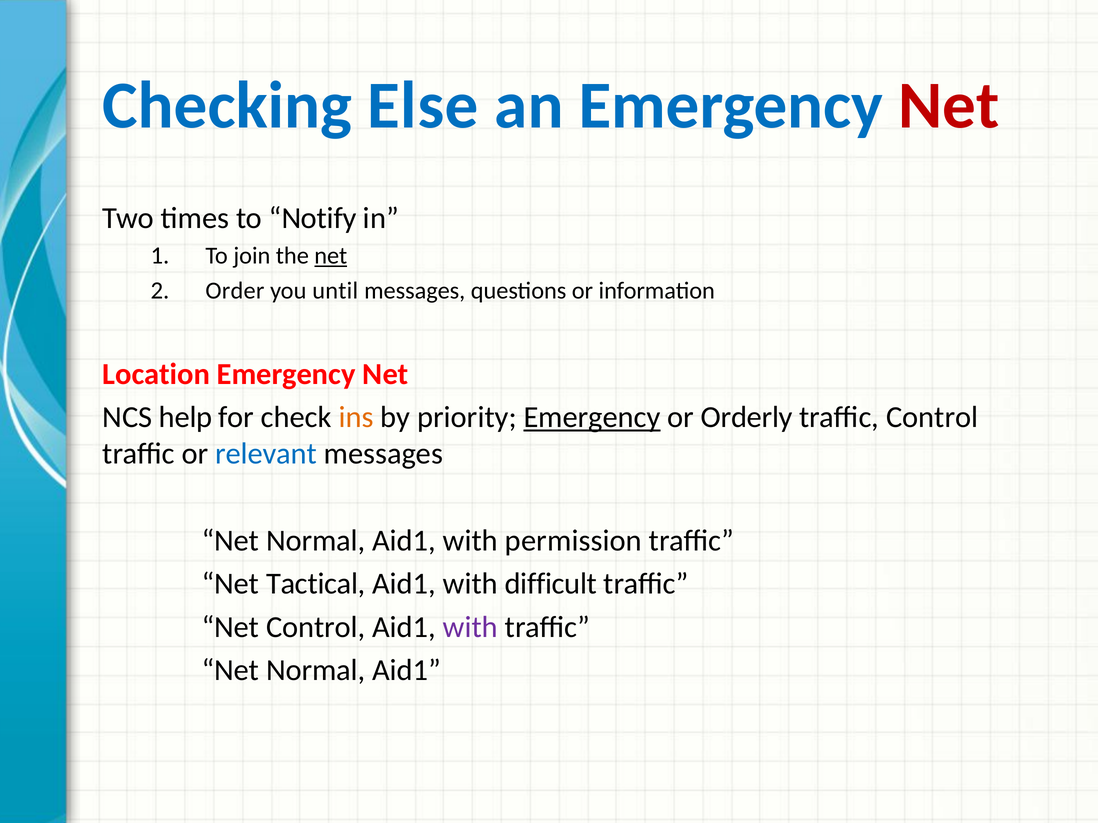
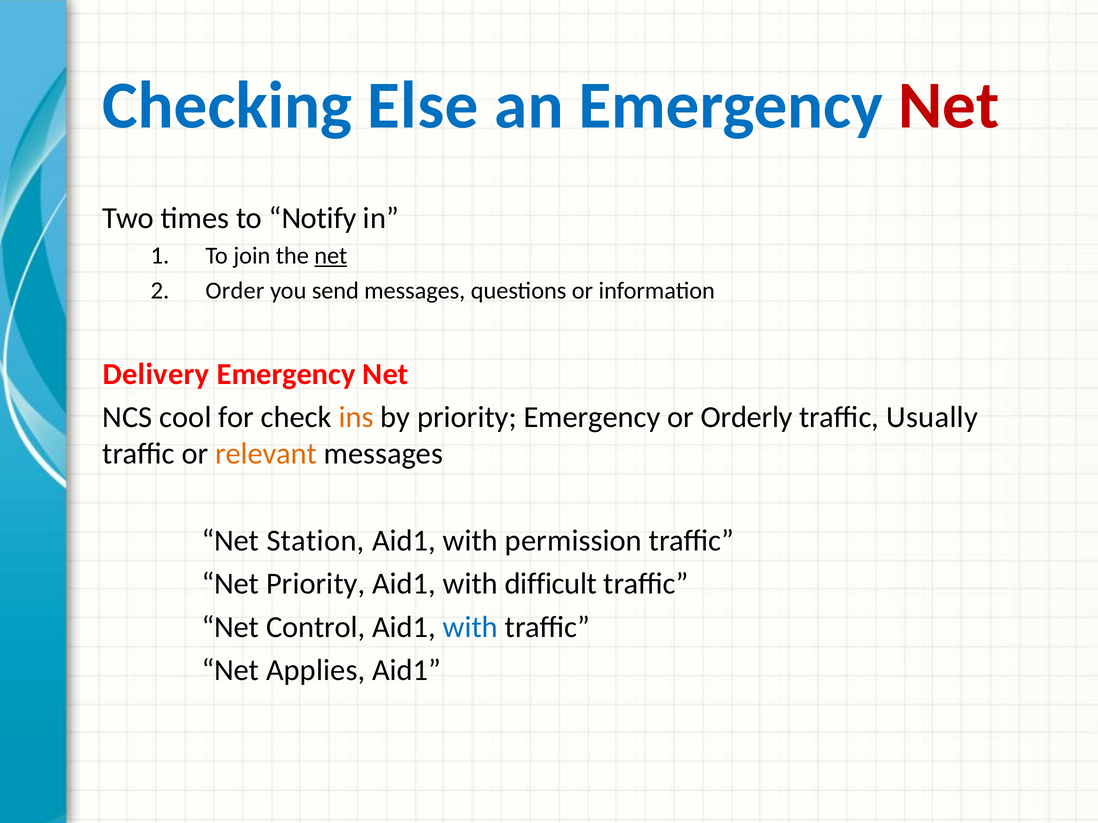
until: until -> send (335, 291)
Location: Location -> Delivery (156, 374)
help: help -> cool (185, 418)
Emergency underline: present -> none (592, 418)
traffic Control: Control -> Usually (932, 418)
relevant colour: blue -> orange (266, 454)
Normal: Normal -> Station (316, 541)
Net Tactical: Tactical -> Priority (316, 584)
with colour: purple -> blue (470, 627)
Normal: Normal -> Applies (316, 671)
